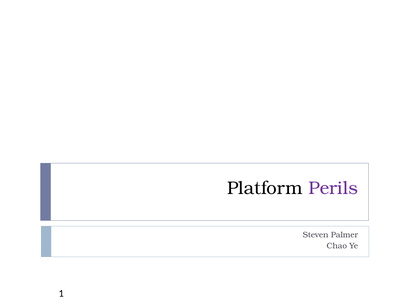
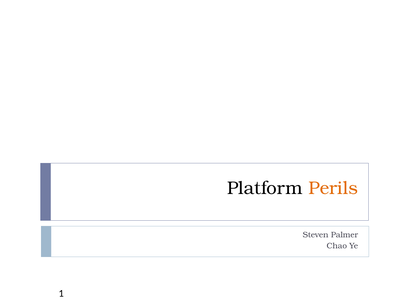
Perils colour: purple -> orange (333, 189)
